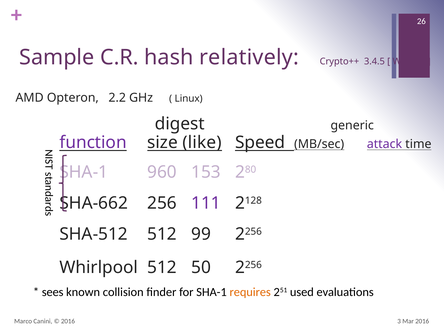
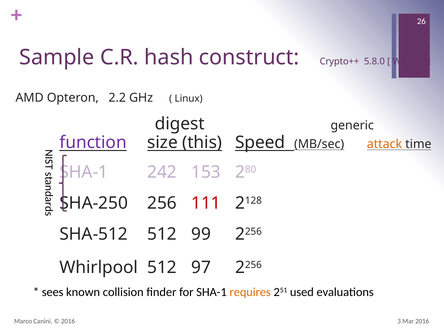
relatively: relatively -> construct (249, 57)
3.4.5: 3.4.5 -> 5.8.0 (374, 61)
like: like -> this (202, 143)
attack colour: purple -> orange (384, 144)
960: 960 -> 242 (162, 172)
SHA-662: SHA-662 -> SHA-250 (94, 203)
111 colour: purple -> red (206, 203)
50: 50 -> 97 (201, 267)
